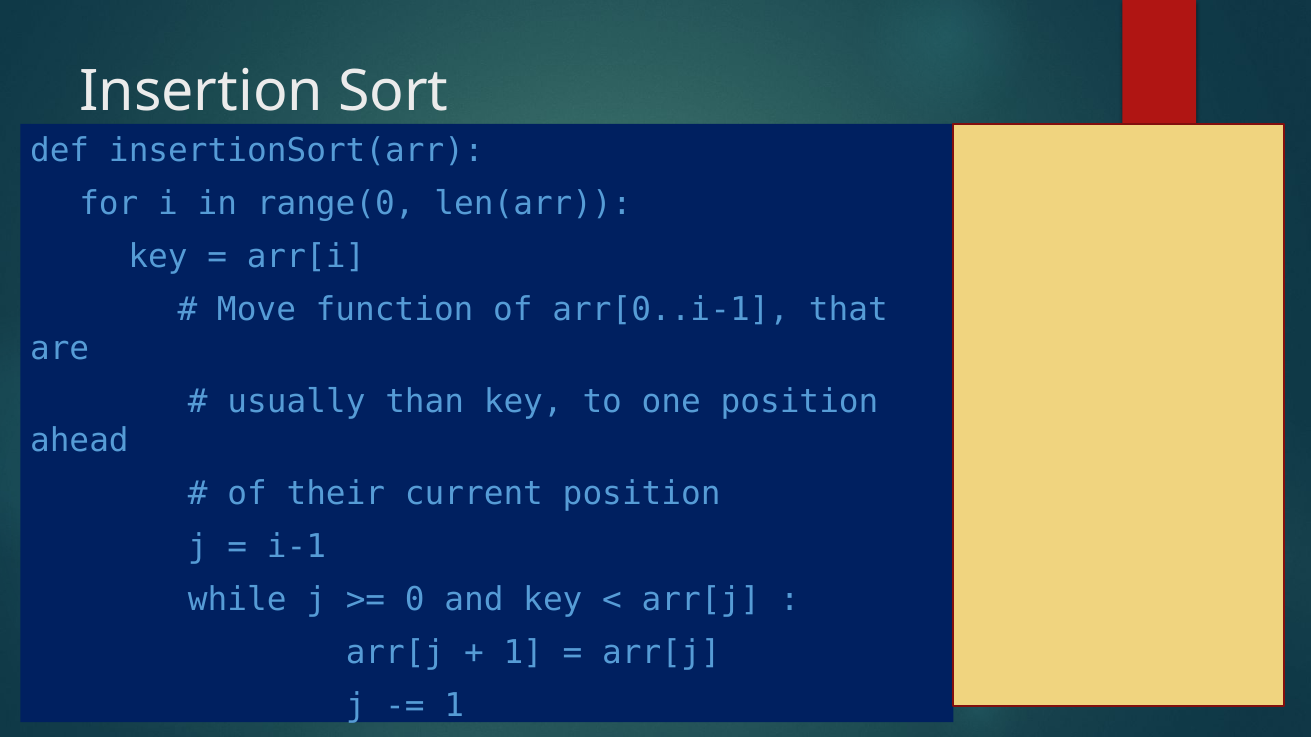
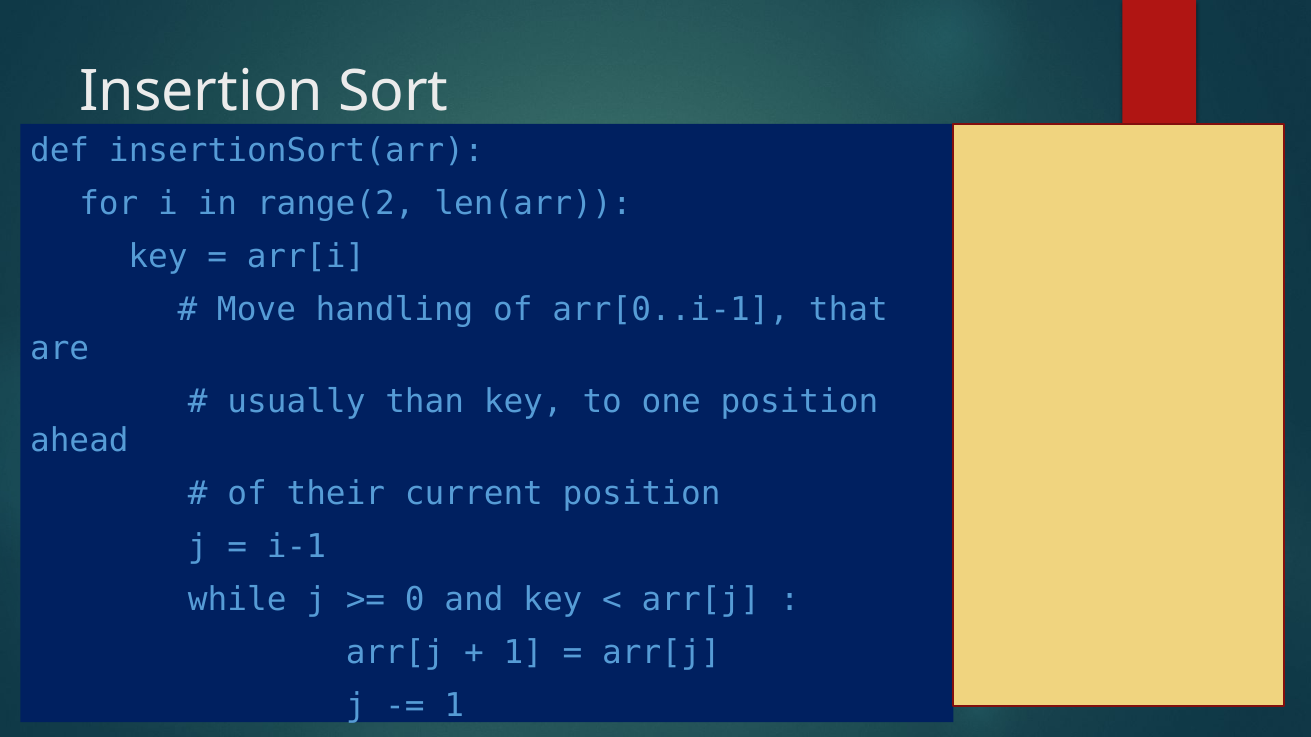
range(0: range(0 -> range(2 (336, 204)
function: function -> handling (395, 310)
